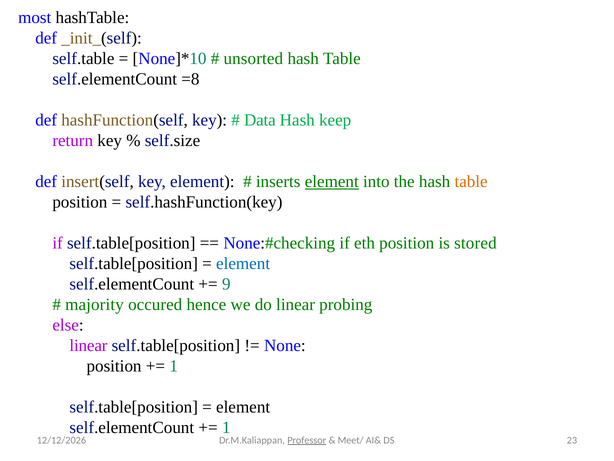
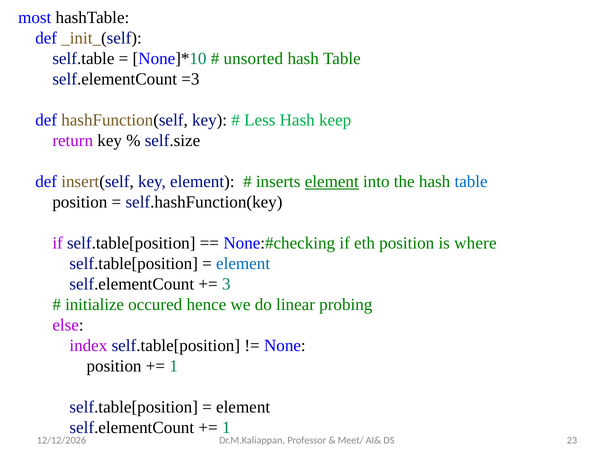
=8: =8 -> =3 (190, 79)
Data: Data -> Less (260, 120)
table colour: orange -> blue (471, 181)
stored: stored -> where (475, 243)
9: 9 -> 3 (226, 284)
majority: majority -> initialize (95, 304)
linear: linear -> index (88, 345)
Professor underline: present -> none (307, 440)
